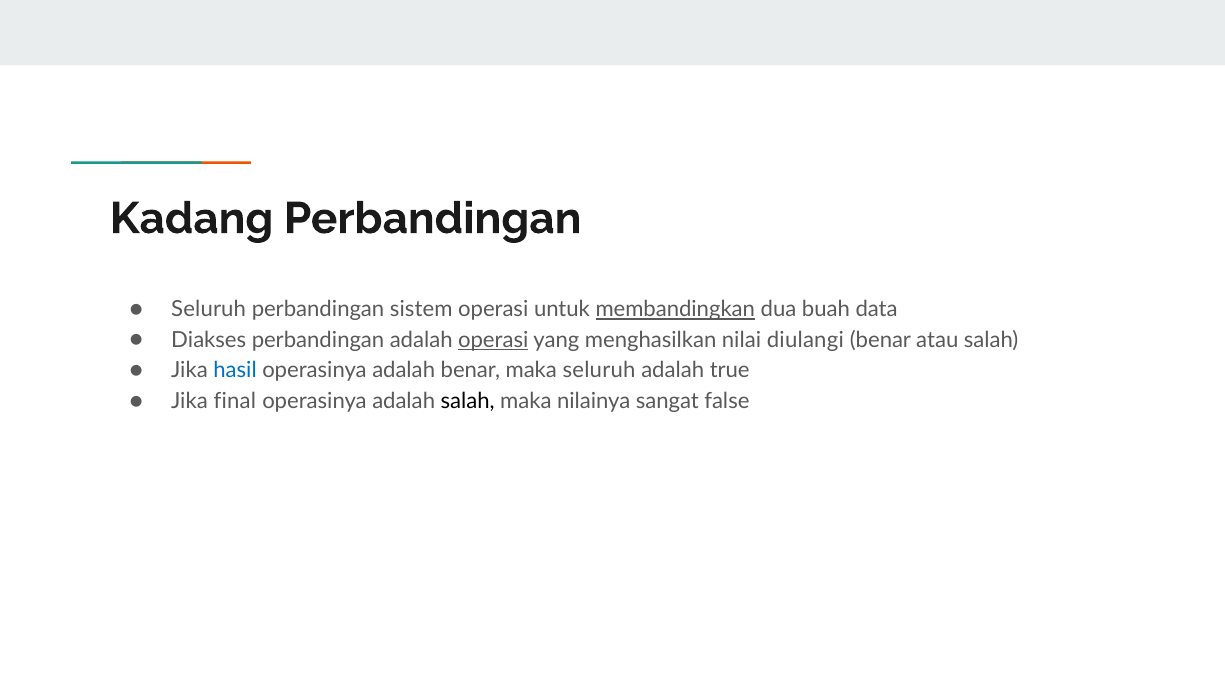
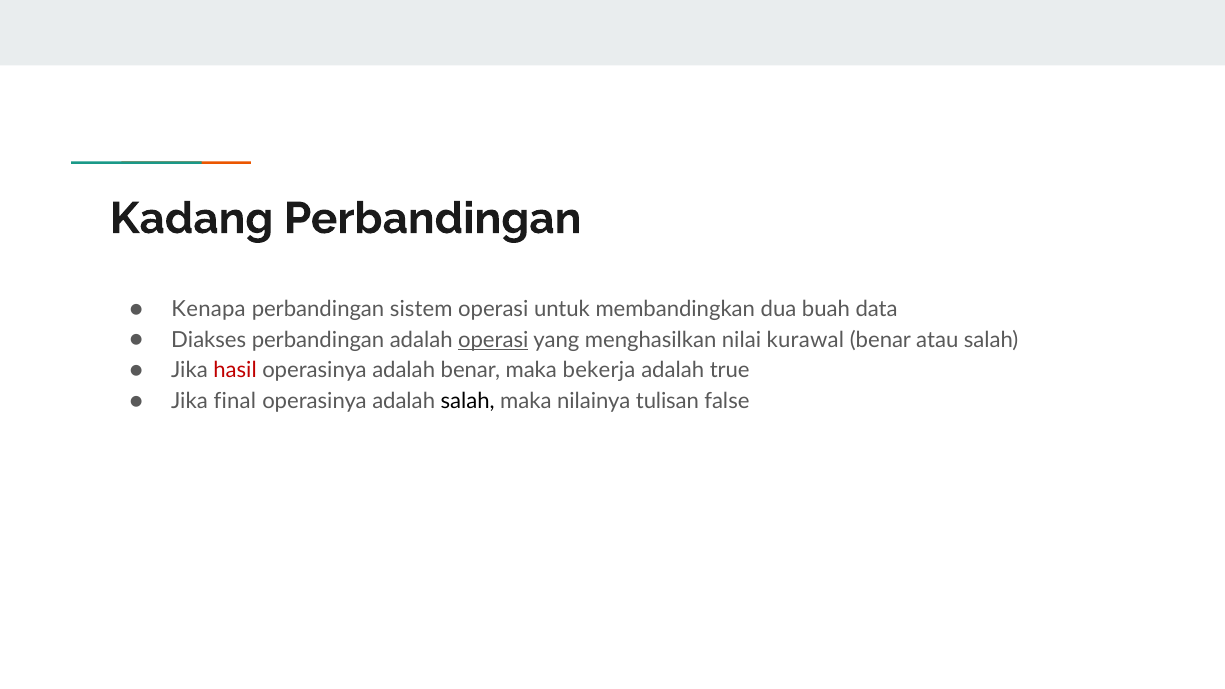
Seluruh: Seluruh -> Kenapa (209, 310)
membandingkan underline: present -> none (675, 310)
diulangi: diulangi -> kurawal (805, 340)
hasil colour: blue -> red (235, 371)
maka seluruh: seluruh -> bekerja (599, 371)
sangat: sangat -> tulisan (667, 401)
